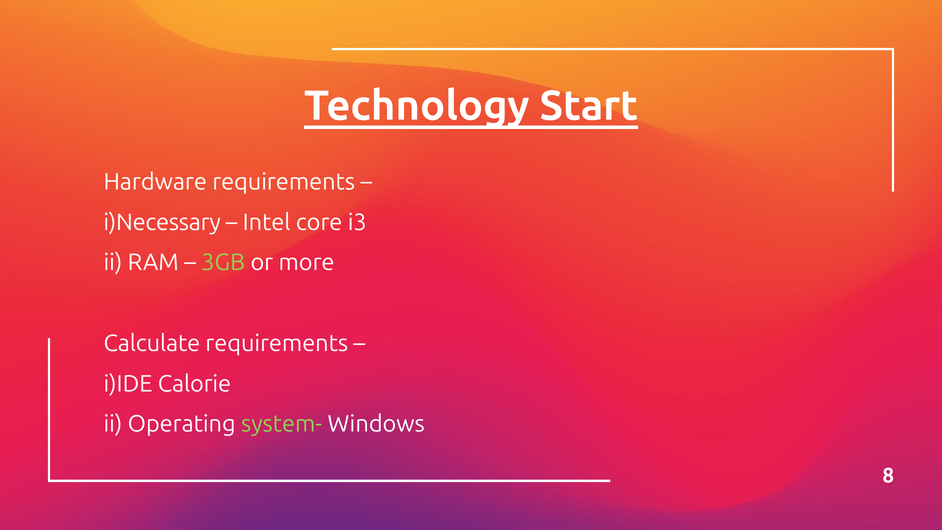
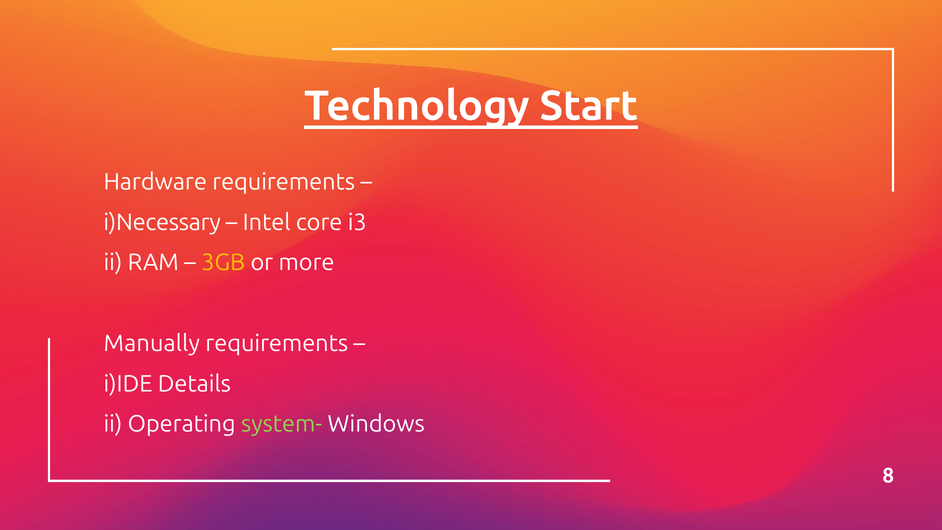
3GB colour: light green -> yellow (223, 263)
Calculate: Calculate -> Manually (152, 343)
Calorie: Calorie -> Details (194, 384)
